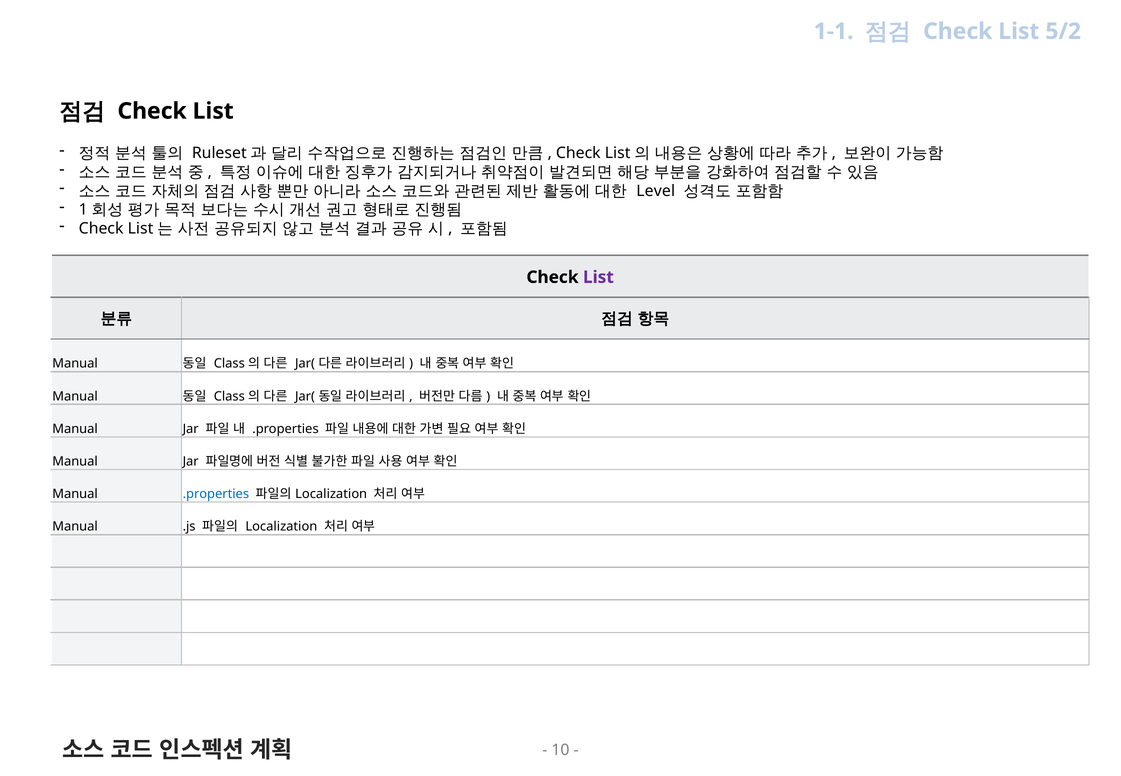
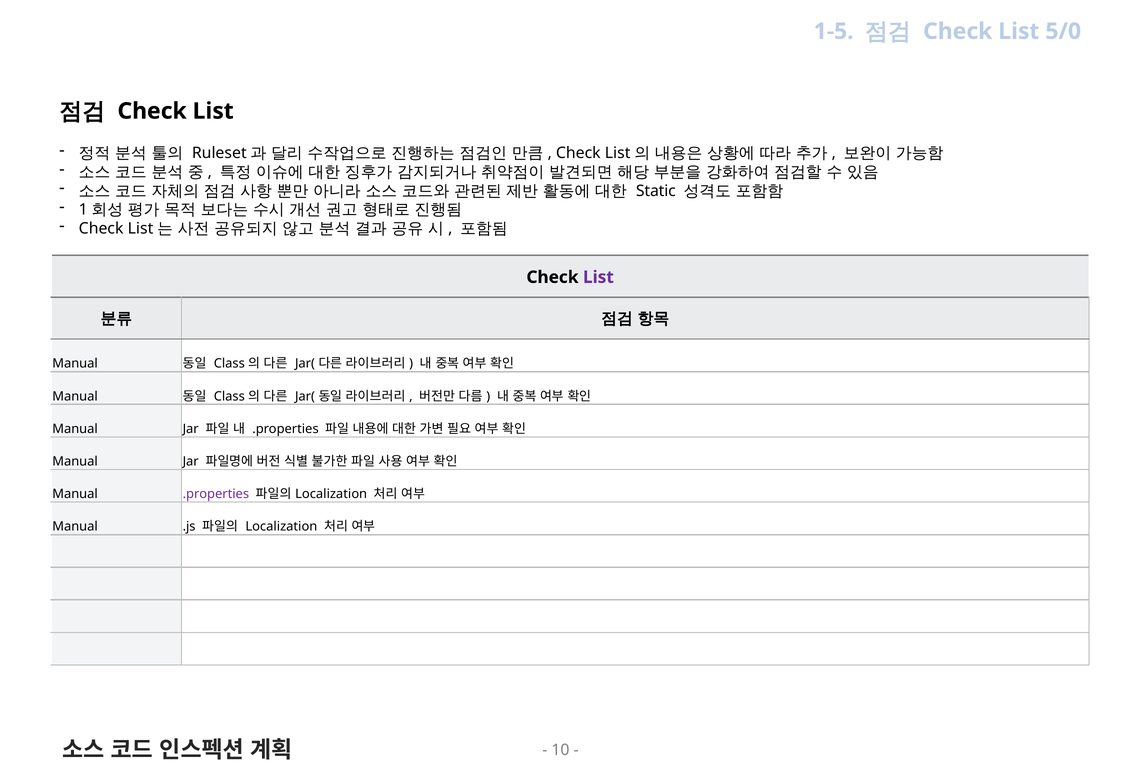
1-1: 1-1 -> 1-5 (834, 31)
5/2: 5/2 -> 5/0 (1063, 31)
Level: Level -> Static (656, 191)
.properties colour: blue -> purple (216, 494)
